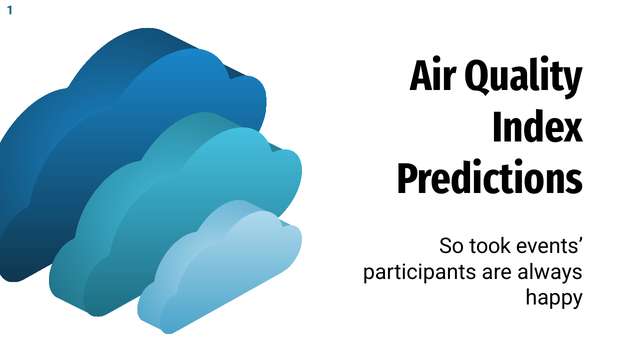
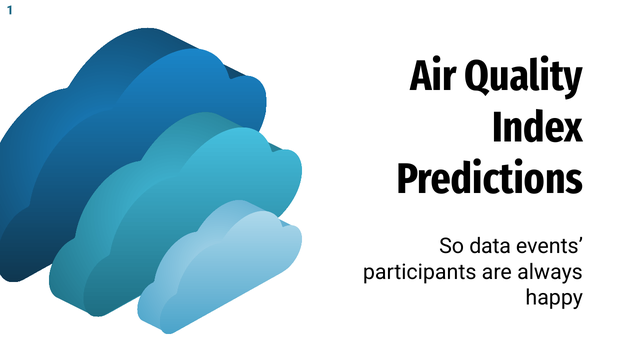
took: took -> data (490, 246)
